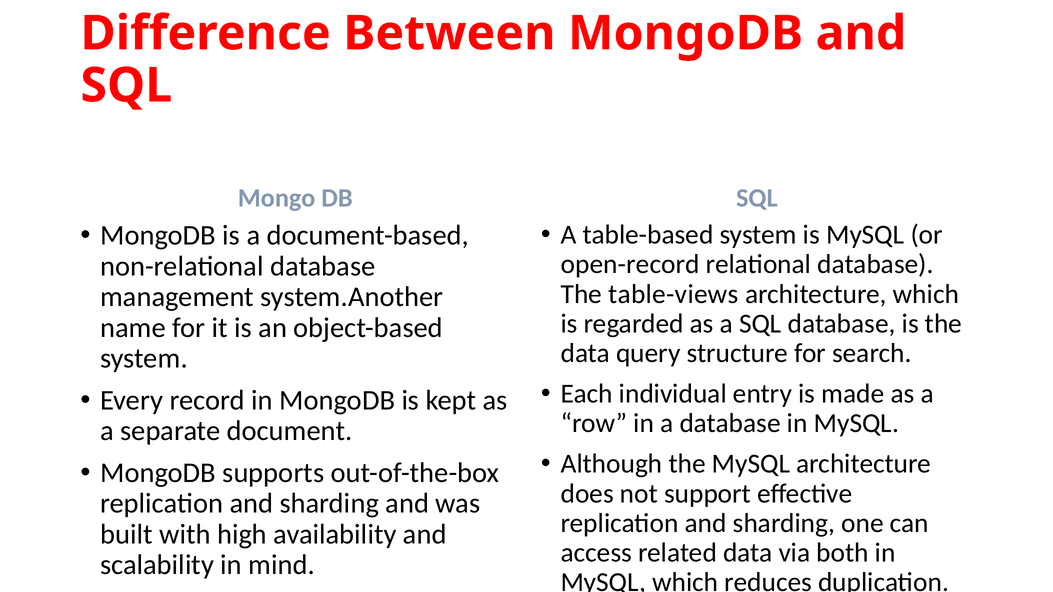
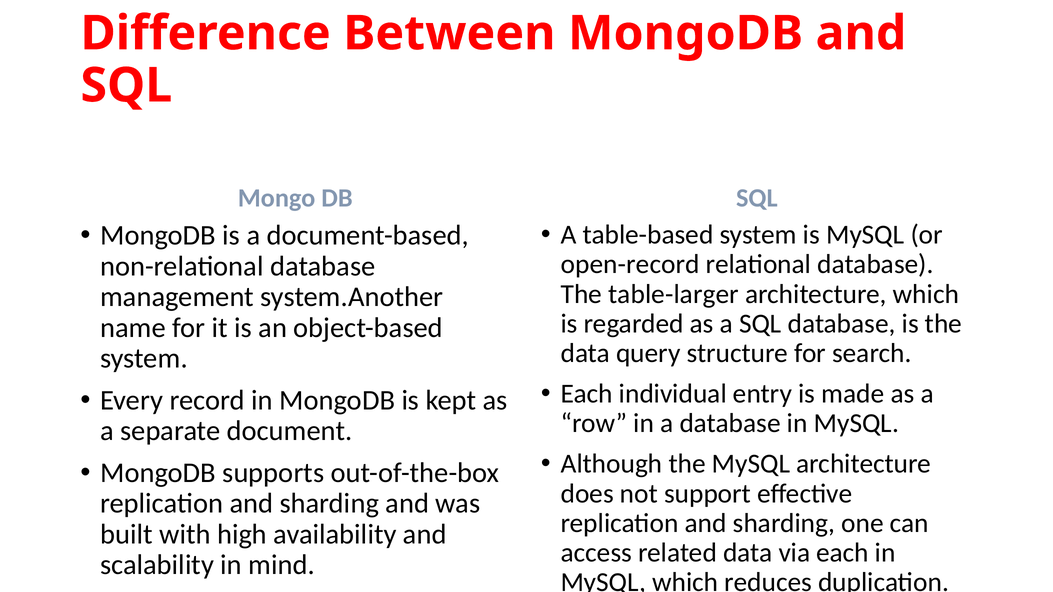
table-views: table-views -> table-larger (674, 294)
via both: both -> each (843, 553)
